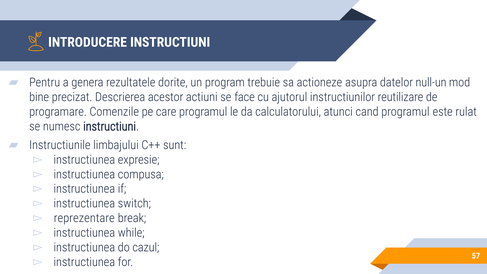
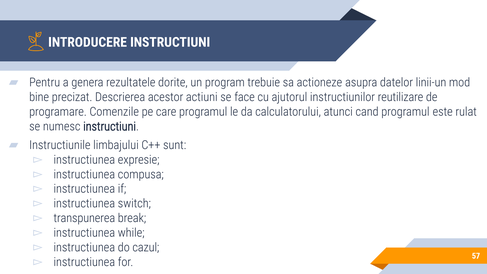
null-un: null-un -> linii-un (431, 83)
reprezentare: reprezentare -> transpunerea (84, 218)
